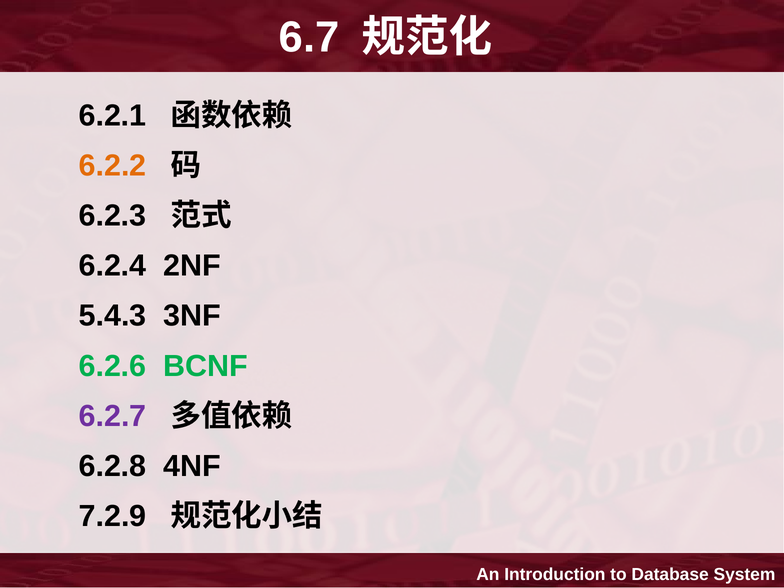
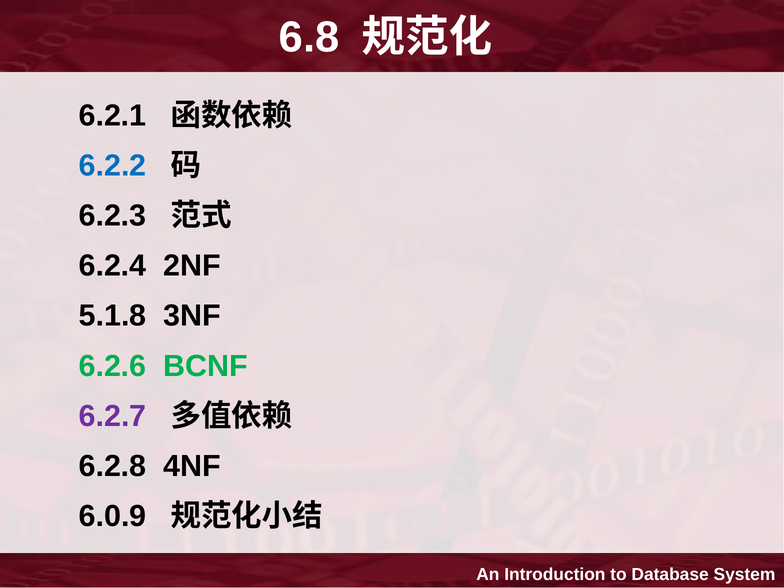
6.7: 6.7 -> 6.8 (309, 38)
6.2.2 colour: orange -> blue (113, 166)
5.4.3: 5.4.3 -> 5.1.8 (113, 316)
7.2.9: 7.2.9 -> 6.0.9 (113, 516)
